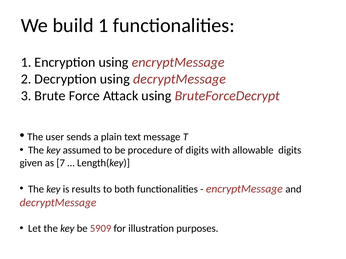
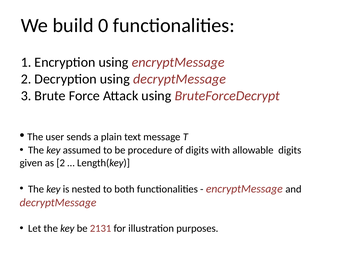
build 1: 1 -> 0 (103, 26)
as 7: 7 -> 2 (61, 163)
results: results -> nested (86, 189)
5909: 5909 -> 2131 (101, 229)
